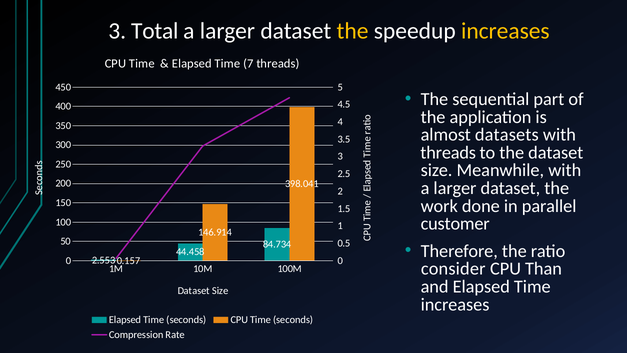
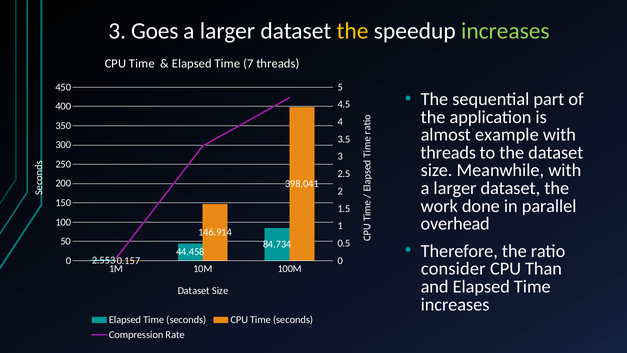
Total: Total -> Goes (155, 31)
increases colour: yellow -> light green (505, 31)
datasets: datasets -> example (507, 135)
customer: customer -> overhead (455, 224)
